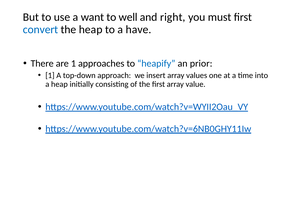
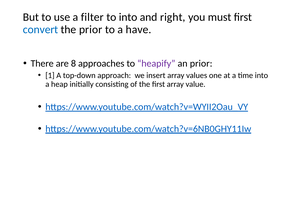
want: want -> filter (92, 17)
to well: well -> into (128, 17)
the heap: heap -> prior (91, 30)
are 1: 1 -> 8 (73, 64)
heapify colour: blue -> purple (156, 64)
